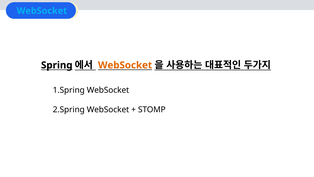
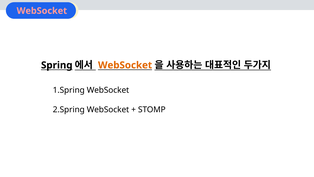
WebSocket colour: light blue -> pink (42, 11)
